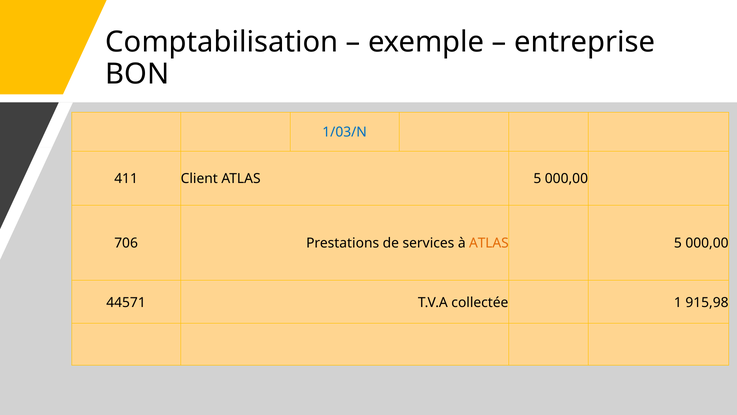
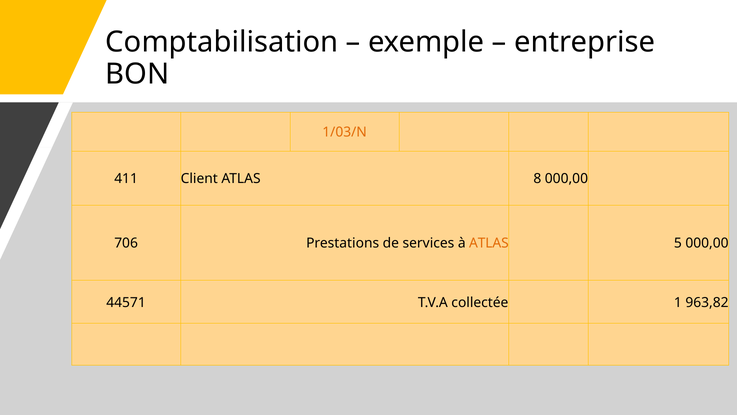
1/03/N colour: blue -> orange (345, 132)
Client ATLAS 5: 5 -> 8 (537, 179)
915,98: 915,98 -> 963,82 (707, 302)
